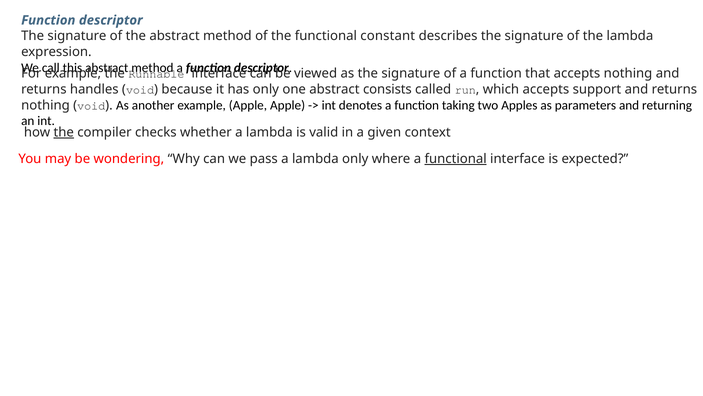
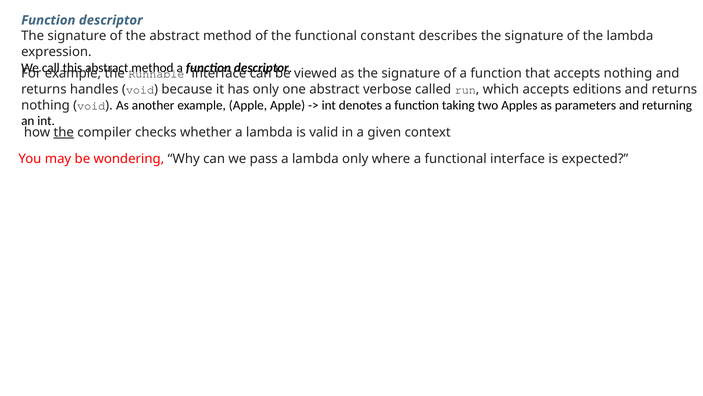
consists: consists -> verbose (387, 89)
support: support -> editions (597, 89)
functional underline: present -> none (456, 159)
